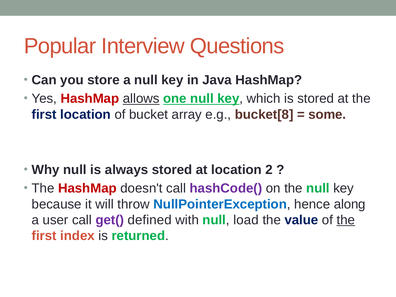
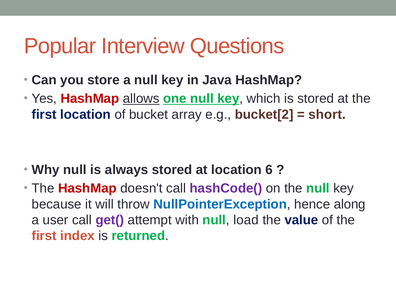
bucket[8: bucket[8 -> bucket[2 (264, 114)
some: some -> short (327, 114)
2: 2 -> 6 (269, 170)
defined: defined -> attempt (150, 220)
the underline: present -> none (346, 220)
